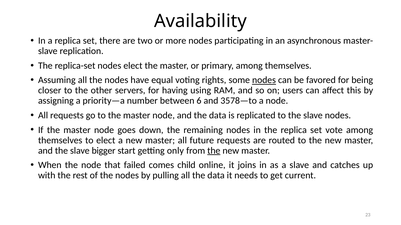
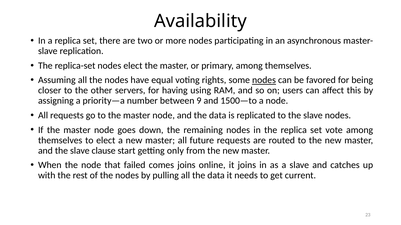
6: 6 -> 9 (199, 101)
3578—to: 3578—to -> 1500—to (239, 101)
bigger: bigger -> clause (104, 151)
the underline: present -> none (214, 151)
comes child: child -> joins (186, 165)
